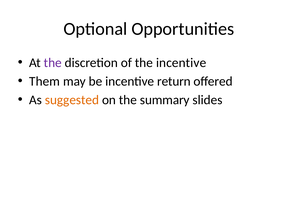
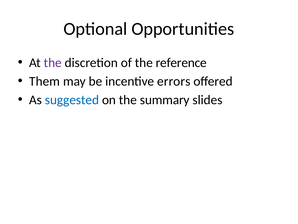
the incentive: incentive -> reference (181, 63)
return: return -> errors (174, 81)
suggested colour: orange -> blue (72, 100)
